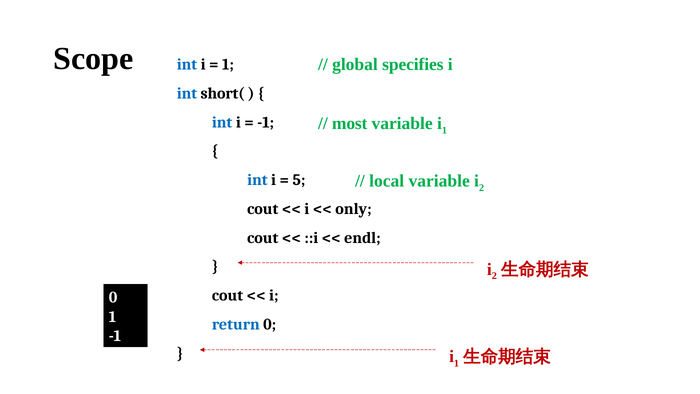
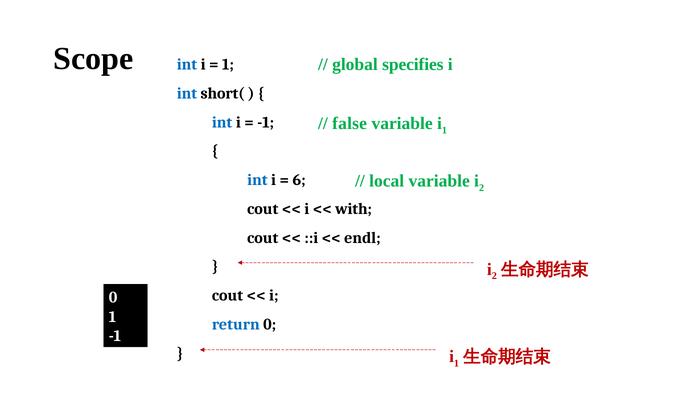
most: most -> false (350, 123)
5: 5 -> 6 (299, 180)
only: only -> with (354, 209)
